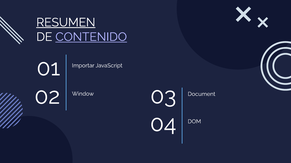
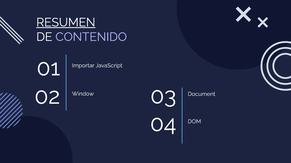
CONTENIDO underline: present -> none (91, 37)
